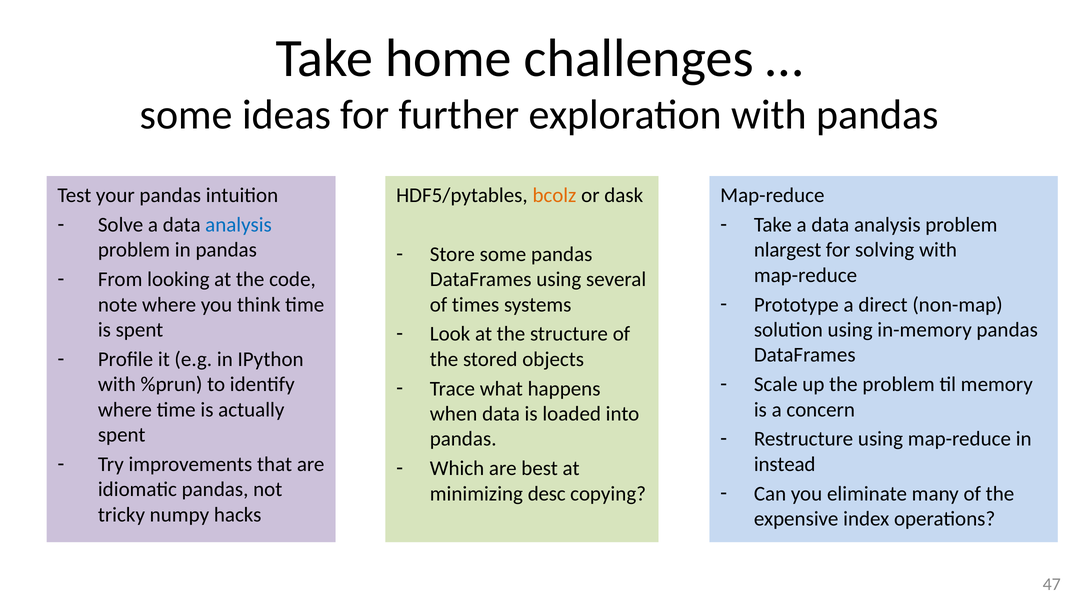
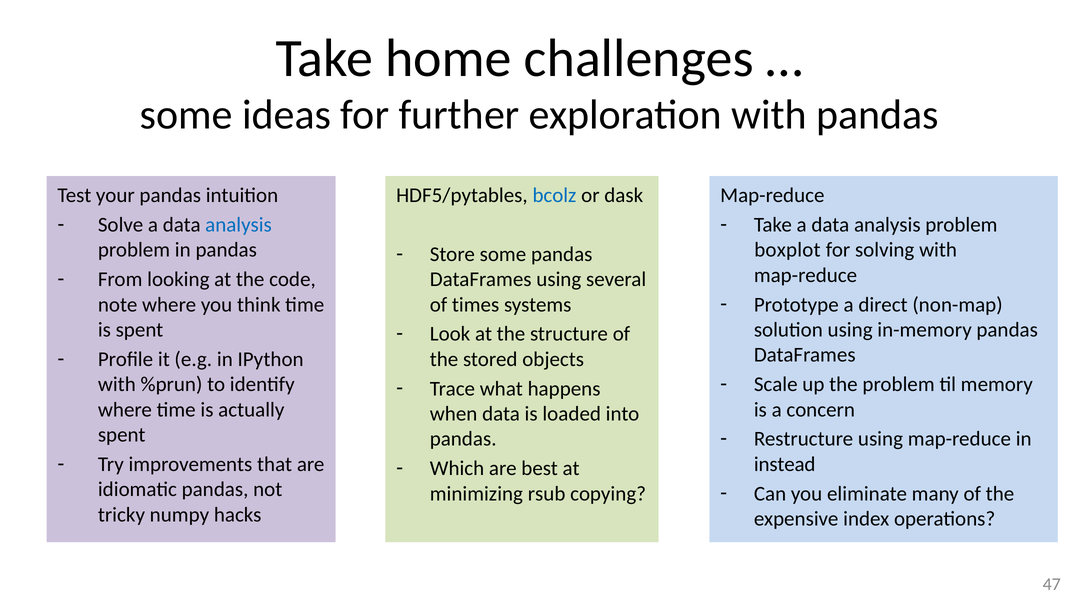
bcolz colour: orange -> blue (554, 195)
nlargest: nlargest -> boxplot (787, 250)
desc: desc -> rsub (547, 494)
